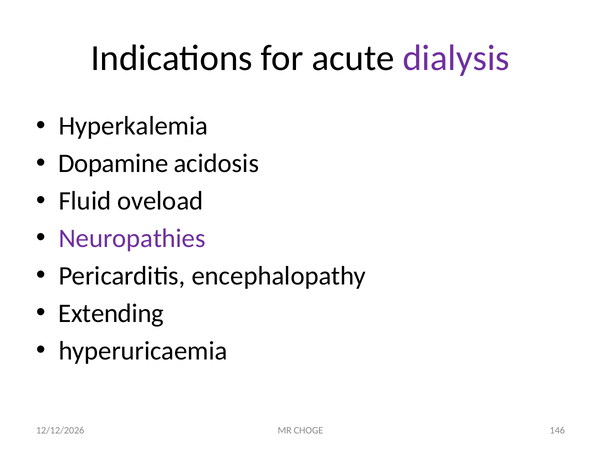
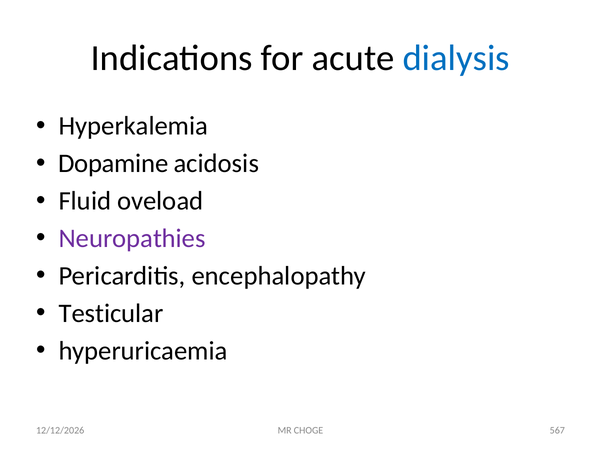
dialysis colour: purple -> blue (456, 58)
Extending: Extending -> Testicular (111, 313)
146: 146 -> 567 (557, 430)
